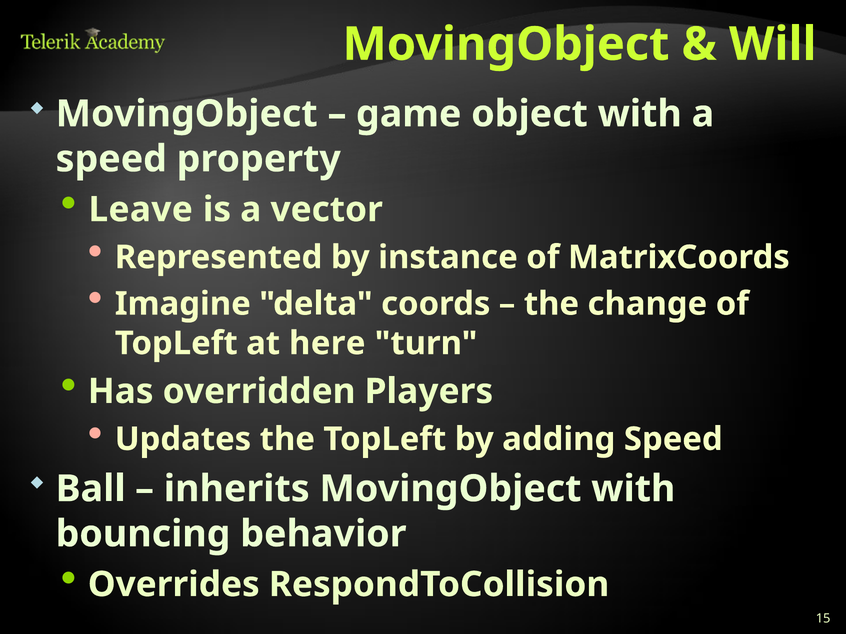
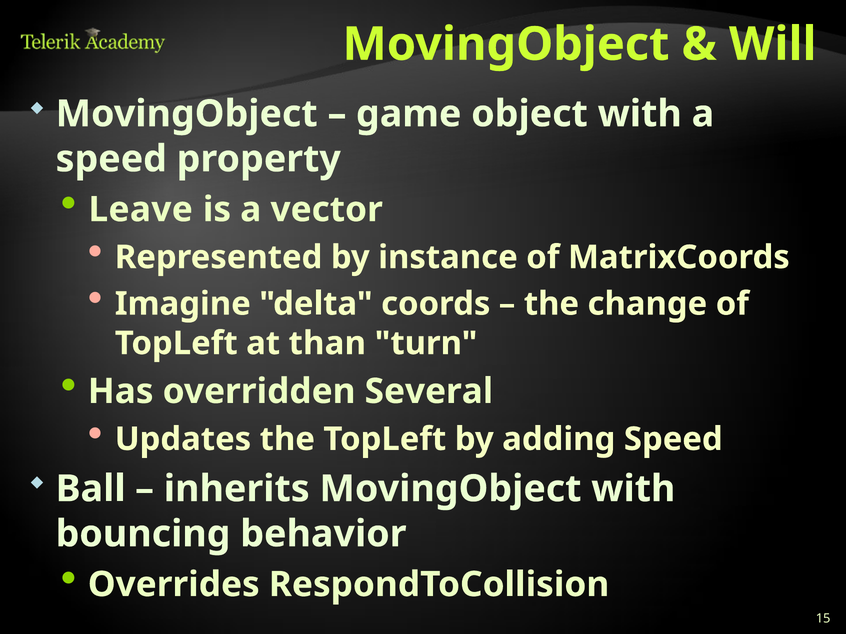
here: here -> than (327, 344)
Players: Players -> Several (429, 392)
